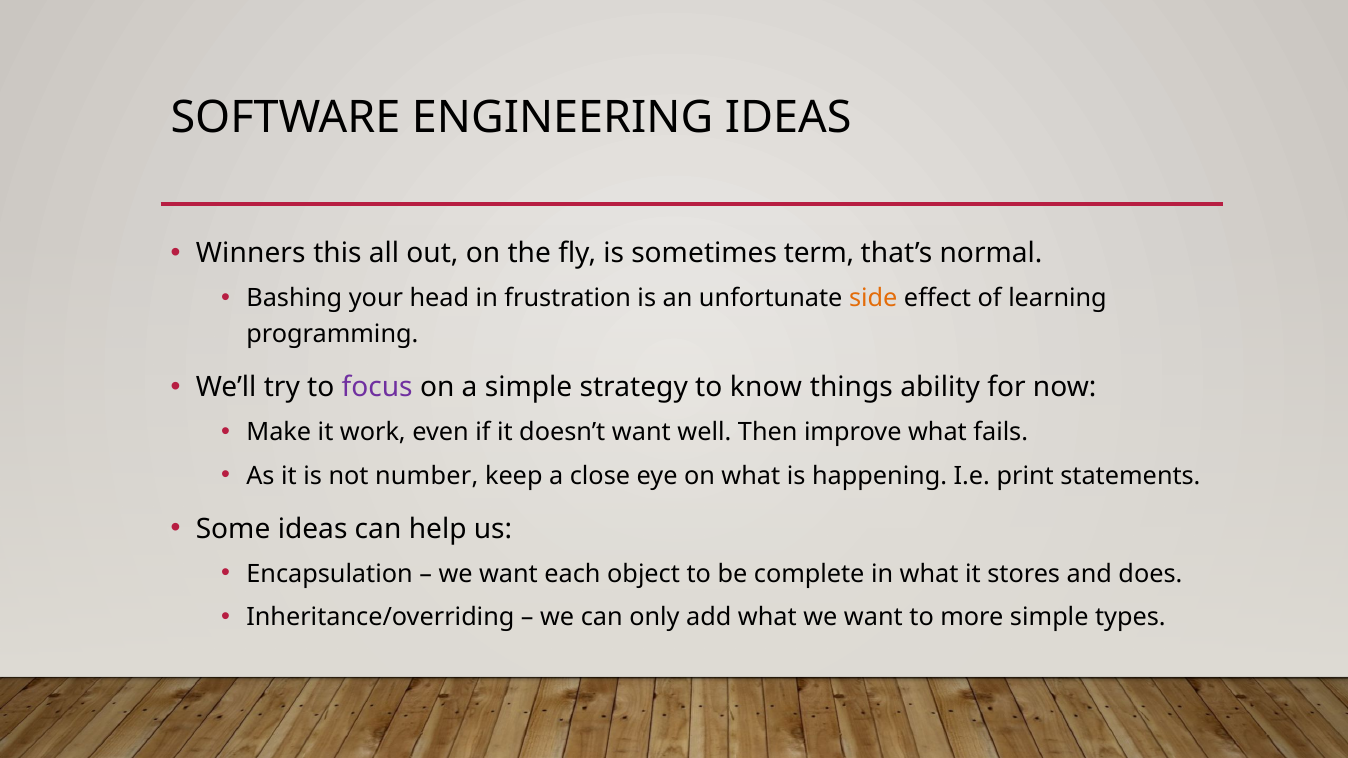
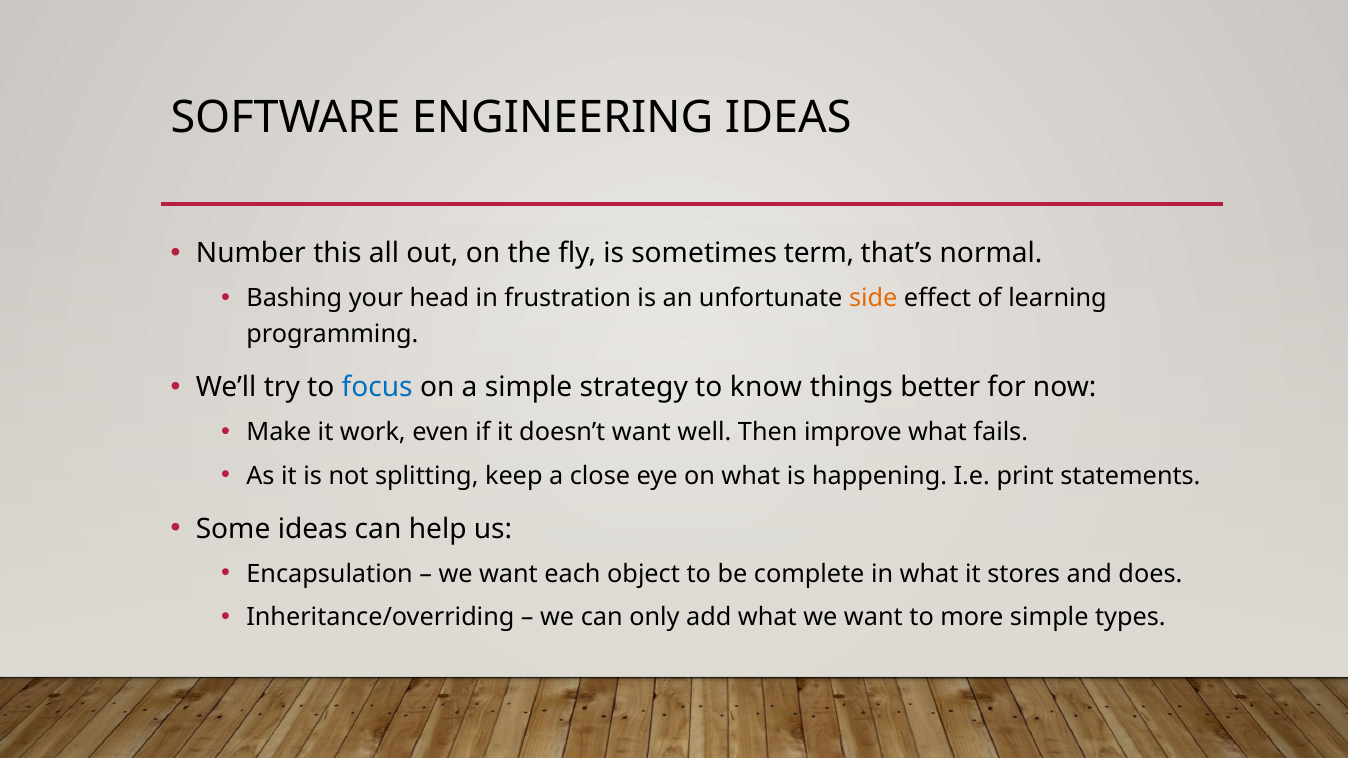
Winners: Winners -> Number (251, 253)
focus colour: purple -> blue (377, 388)
ability: ability -> better (940, 388)
number: number -> splitting (427, 476)
